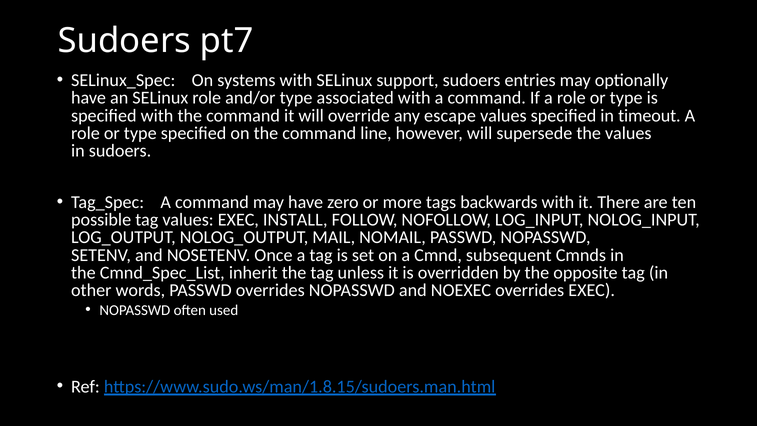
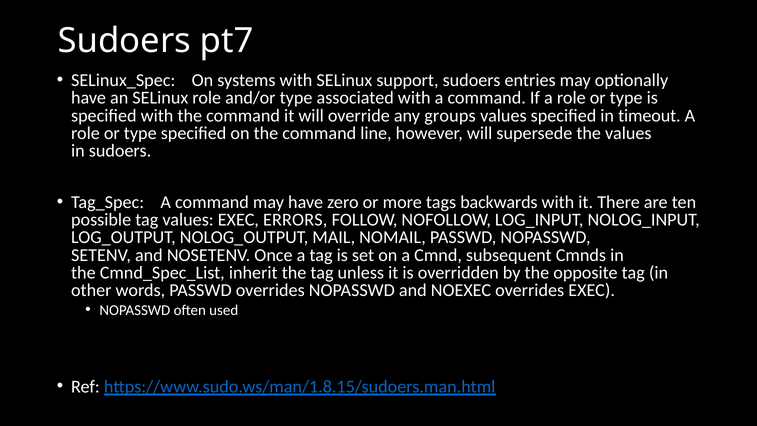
escape: escape -> groups (450, 116)
INSTALL: INSTALL -> ERRORS (295, 220)
